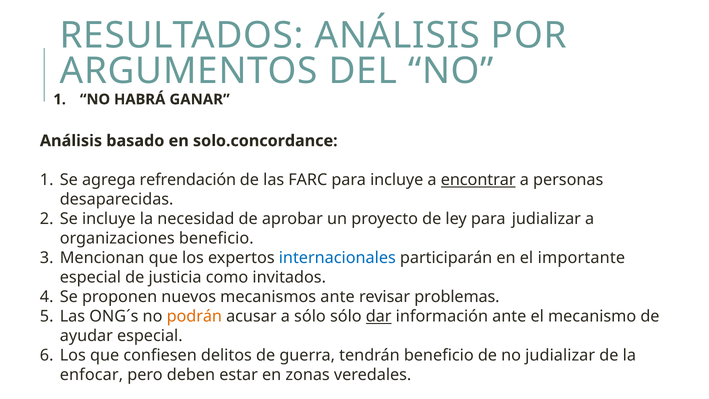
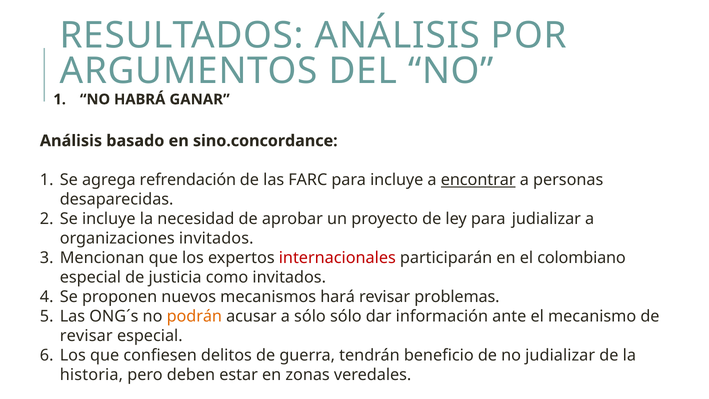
solo.concordance: solo.concordance -> sino.concordance (265, 141)
organizaciones beneficio: beneficio -> invitados (216, 238)
internacionales colour: blue -> red (337, 258)
importante: importante -> colombiano (582, 258)
mecanismos ante: ante -> hará (338, 297)
dar underline: present -> none (379, 316)
ayudar: ayudar -> revisar (86, 336)
enfocar: enfocar -> historia (91, 375)
